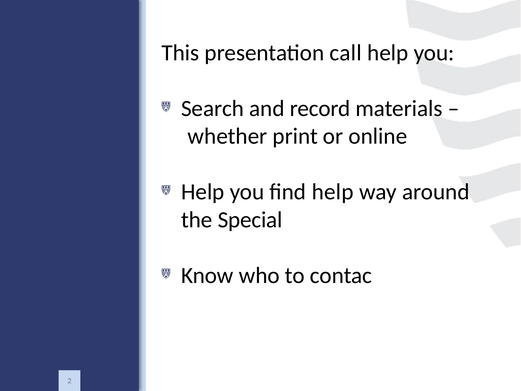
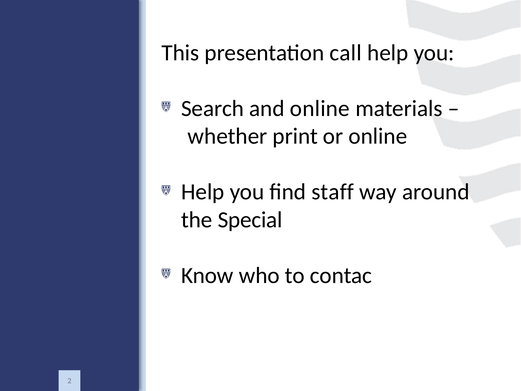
and record: record -> online (320, 108)
find help: help -> staff (333, 192)
